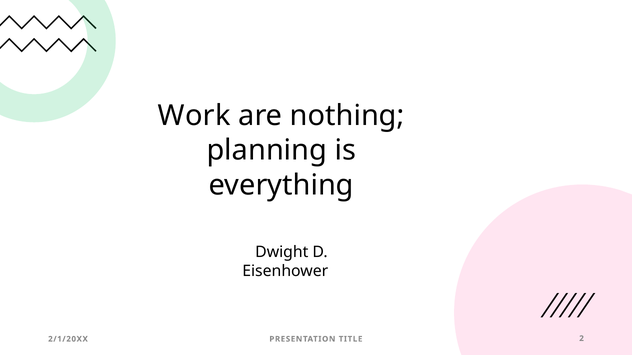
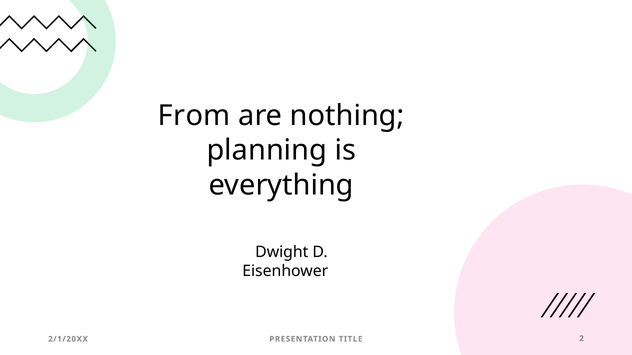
Work: Work -> From (194, 116)
